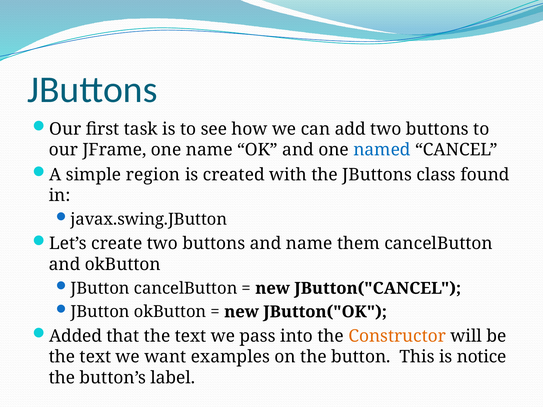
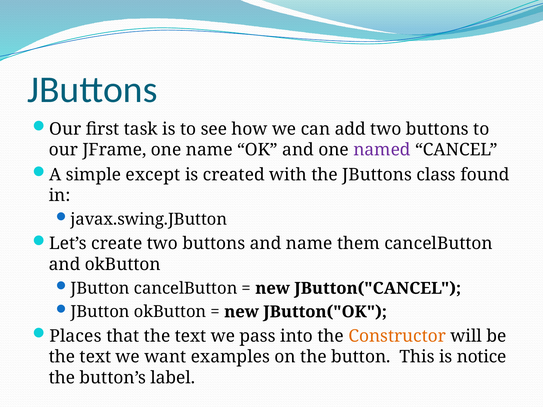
named colour: blue -> purple (382, 150)
region: region -> except (153, 175)
Added: Added -> Places (75, 336)
